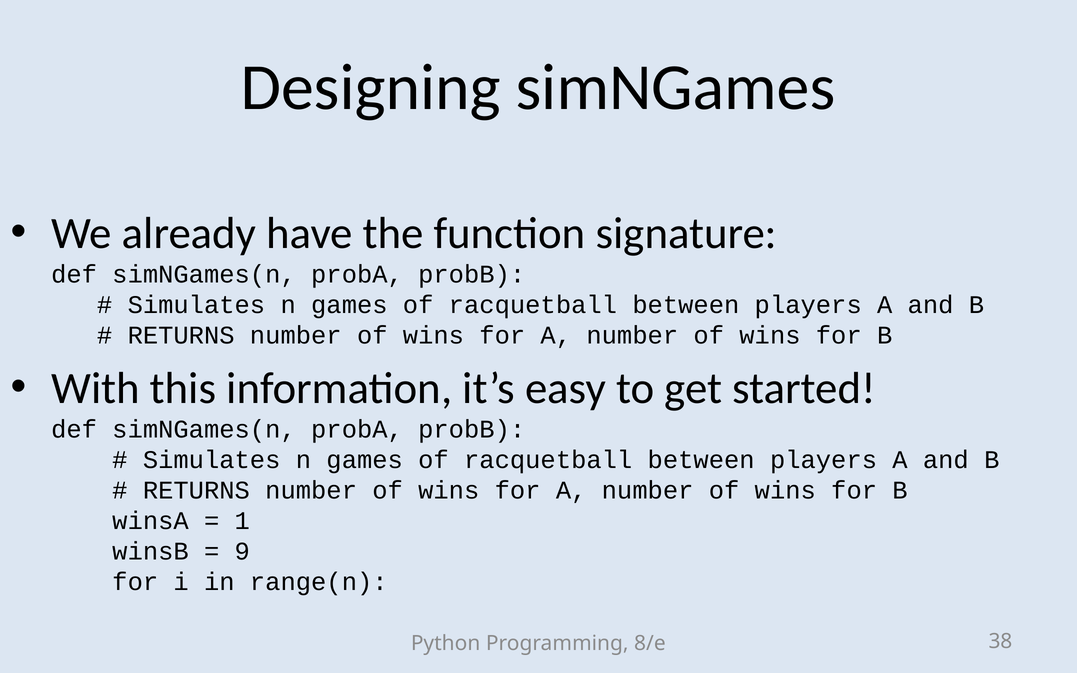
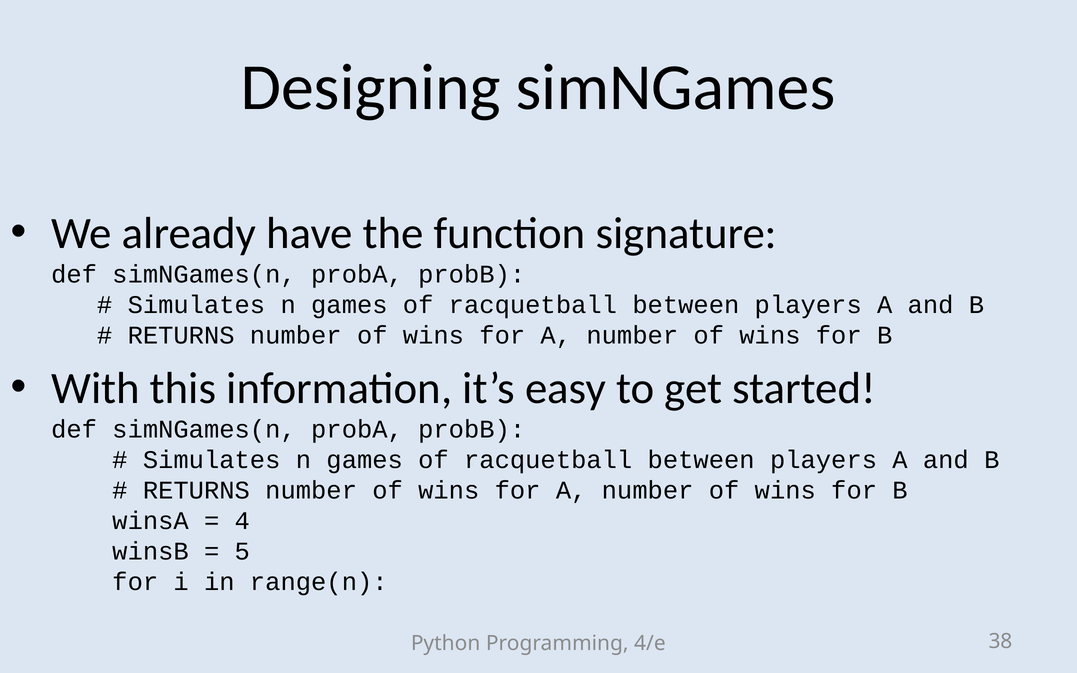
1: 1 -> 4 (242, 521)
9: 9 -> 5 (242, 551)
8/e: 8/e -> 4/e (650, 643)
